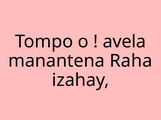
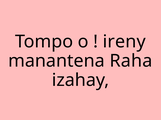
avela: avela -> ireny (124, 42)
